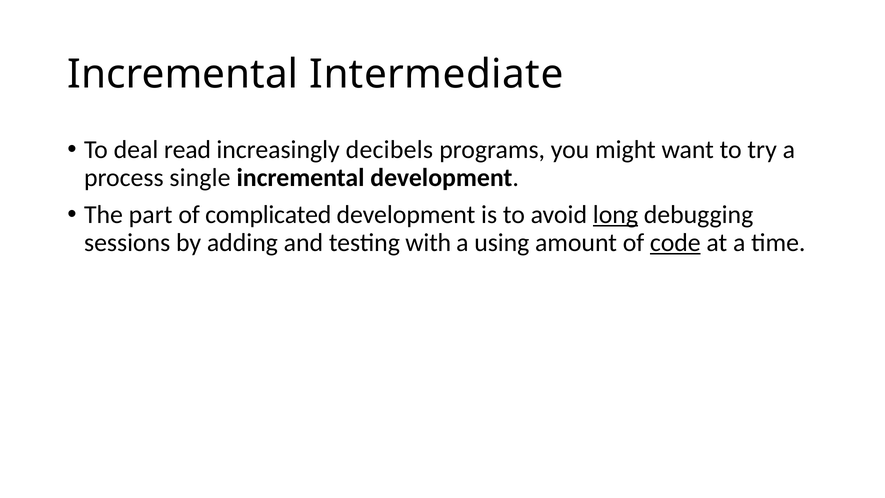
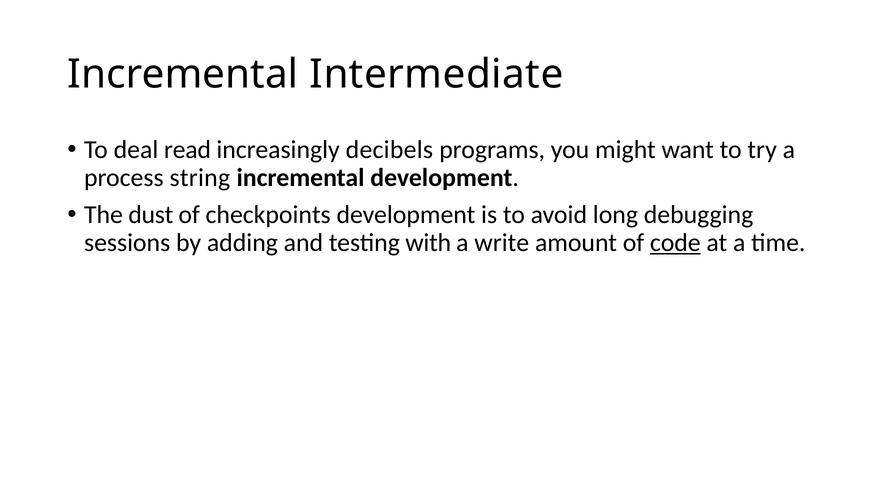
single: single -> string (200, 178)
part: part -> dust (151, 215)
complicated: complicated -> checkpoints (268, 215)
long underline: present -> none (615, 215)
using: using -> write (502, 243)
